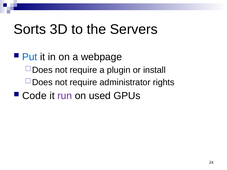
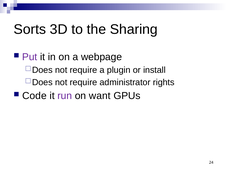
Servers: Servers -> Sharing (134, 29)
Put colour: blue -> purple (30, 57)
used: used -> want (100, 96)
